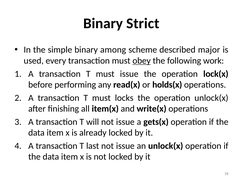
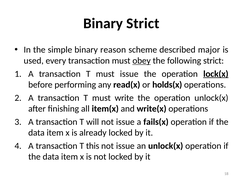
among: among -> reason (113, 50)
following work: work -> strict (214, 61)
lock(x underline: none -> present (216, 74)
locks: locks -> write (124, 98)
gets(x: gets(x -> fails(x (156, 122)
last: last -> this (93, 146)
